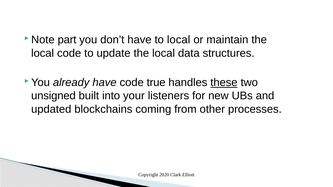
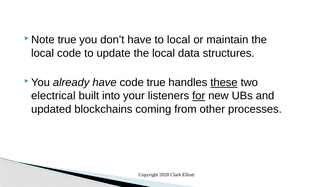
Note part: part -> true (67, 40)
unsigned: unsigned -> electrical (53, 96)
for underline: none -> present (199, 96)
